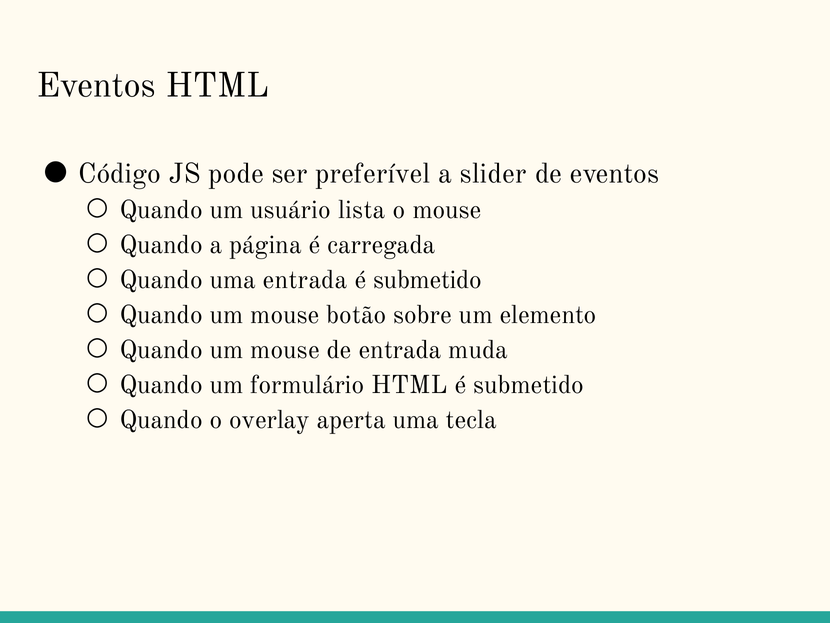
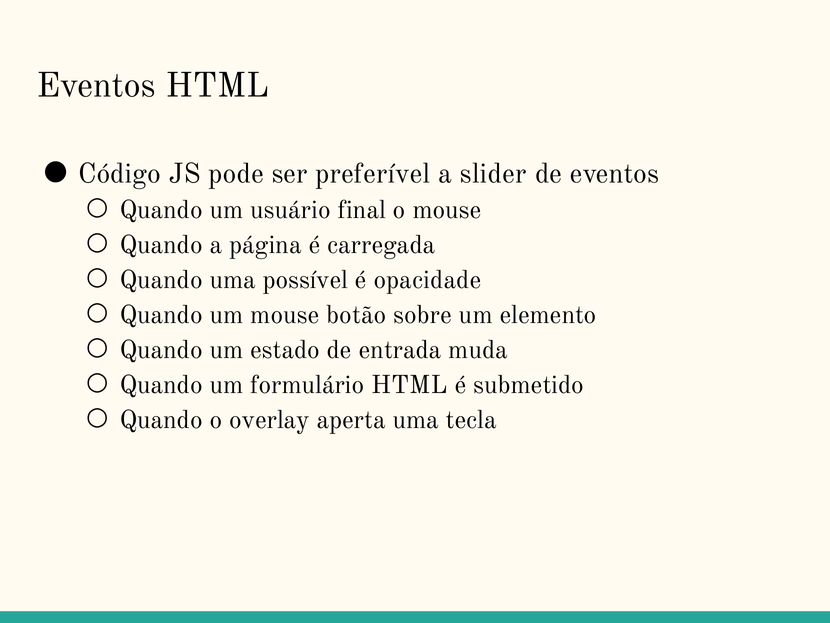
lista: lista -> final (362, 210)
uma entrada: entrada -> possível (305, 280)
submetido: submetido -> opacidade (427, 280)
mouse: mouse -> estado (285, 350)
